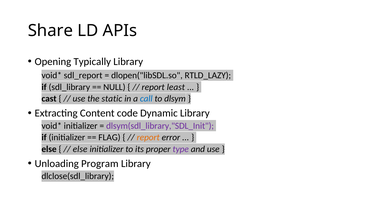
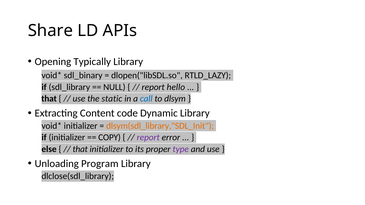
sdl_report: sdl_report -> sdl_binary (83, 76)
least: least -> hello (176, 87)
cast: cast -> that (49, 99)
dlsym(sdl_library,"SDL_Init colour: purple -> orange (160, 126)
FLAG: FLAG -> COPY (110, 138)
report colour: orange -> purple (148, 138)
else: else -> that (80, 149)
